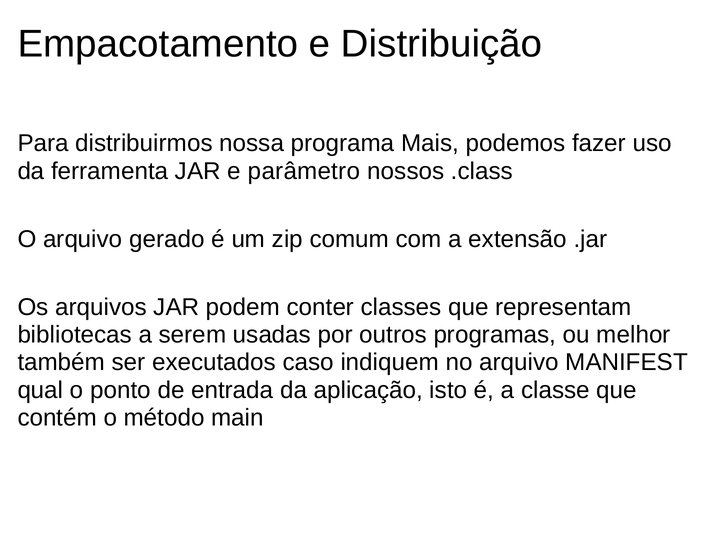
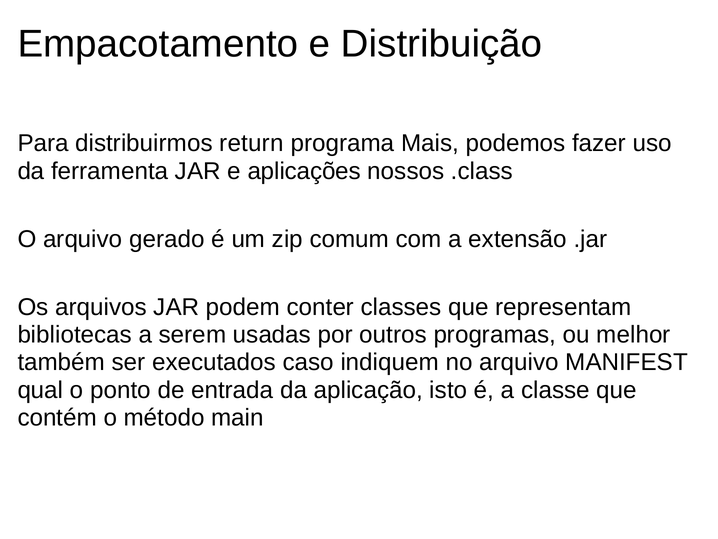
nossa: nossa -> return (252, 143)
parâmetro: parâmetro -> aplicações (304, 171)
